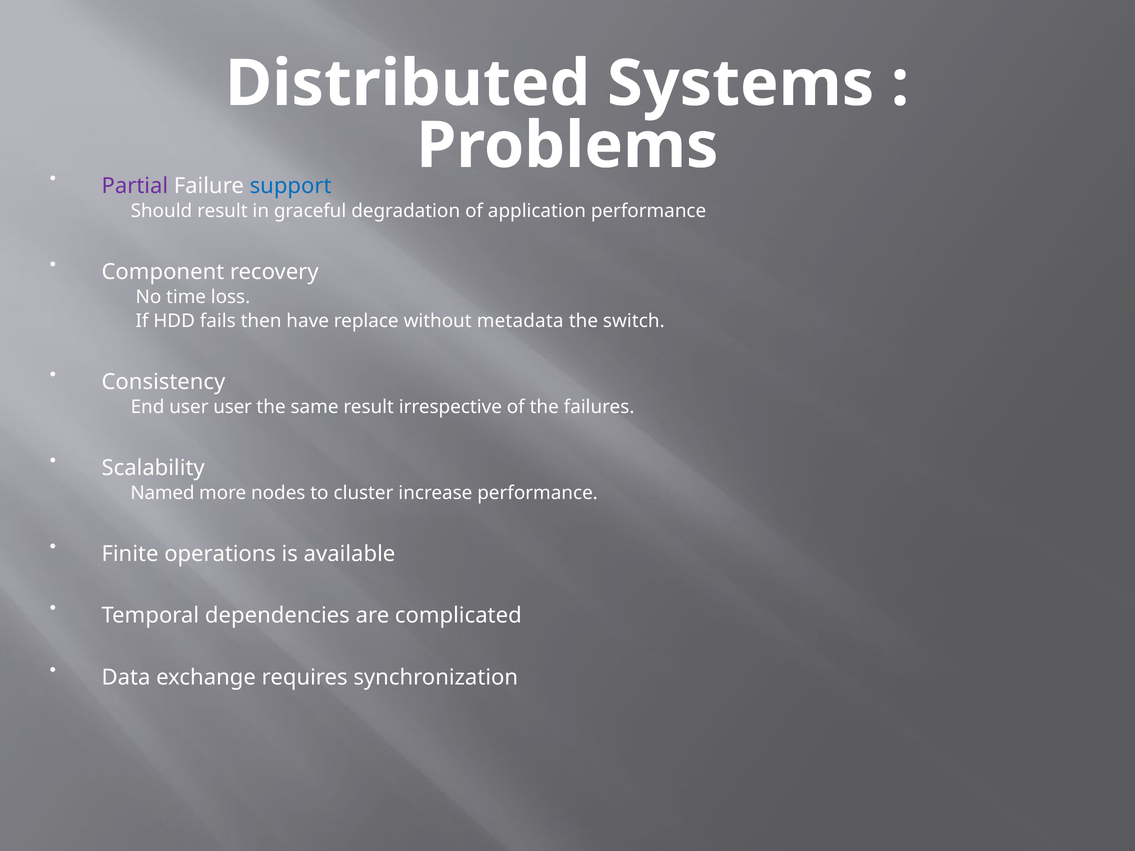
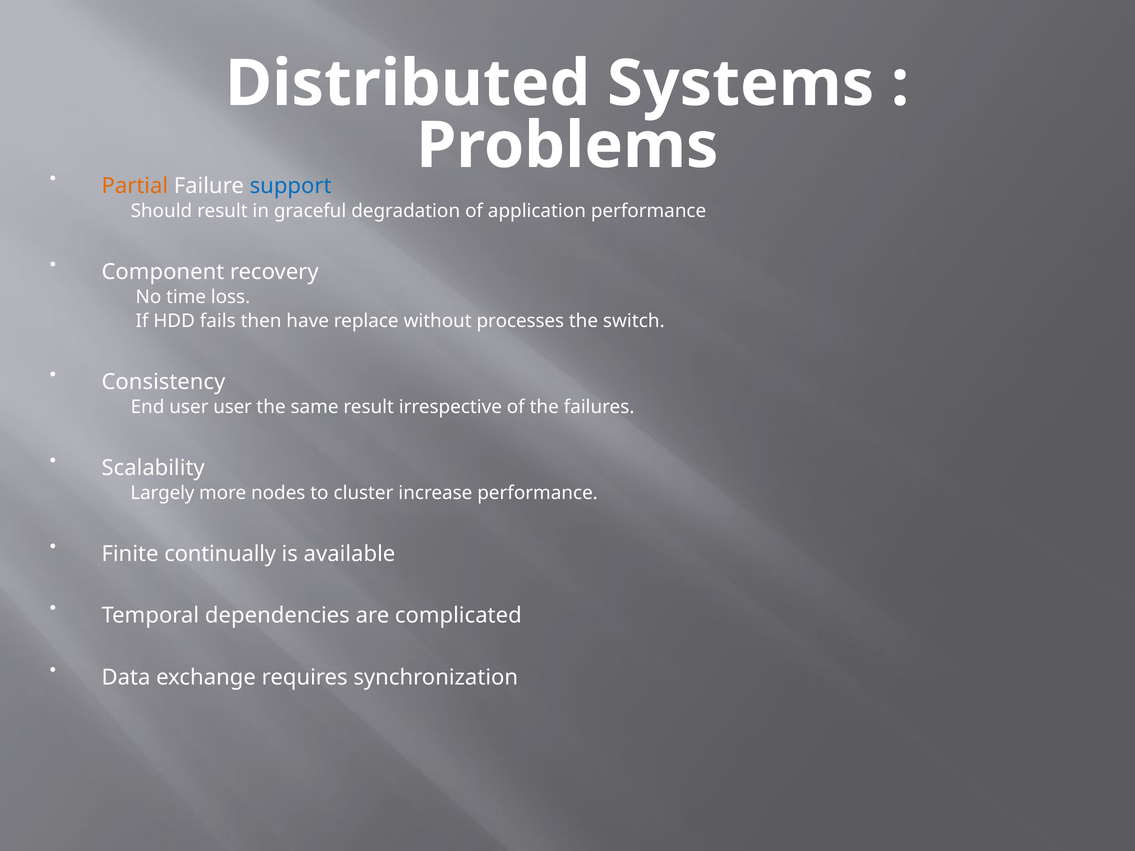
Partial colour: purple -> orange (135, 186)
metadata: metadata -> processes (520, 321)
Named: Named -> Largely (162, 493)
operations: operations -> continually (220, 554)
